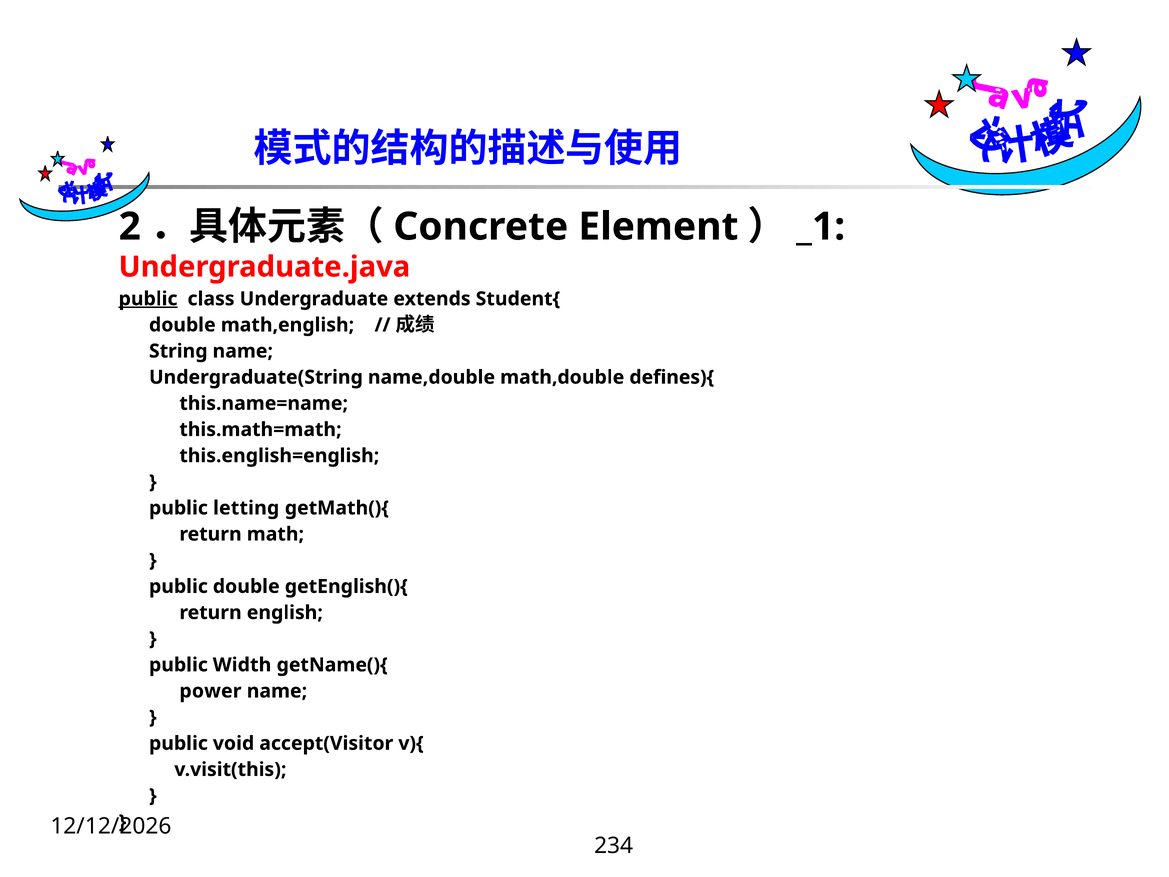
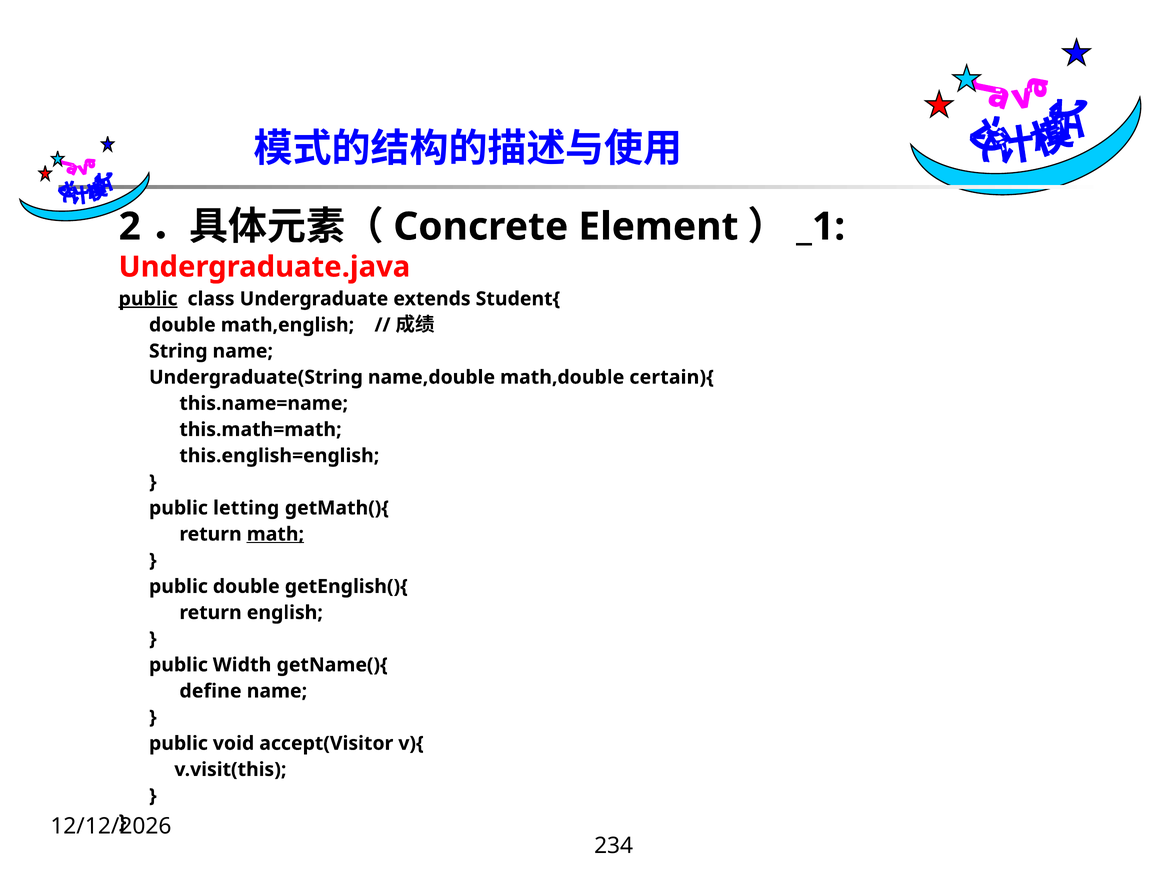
defines){: defines){ -> certain){ (672, 377)
math underline: none -> present (275, 534)
power: power -> define (210, 691)
